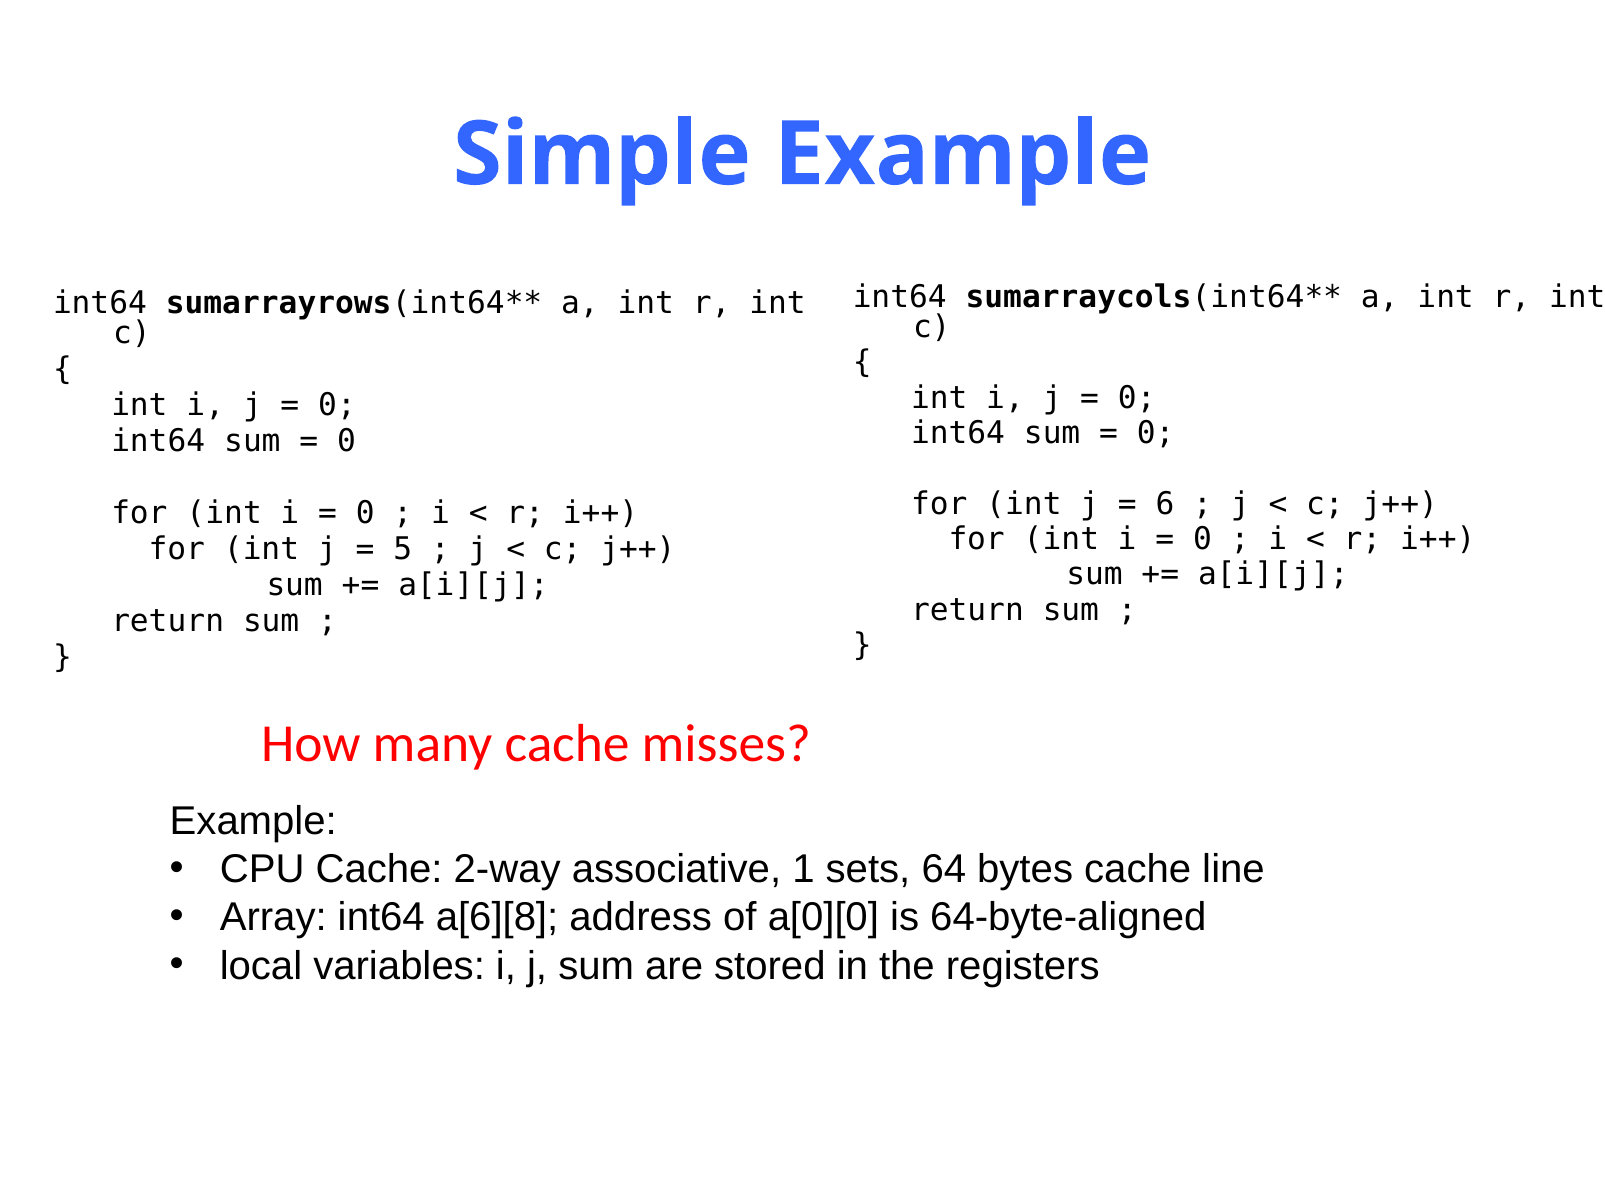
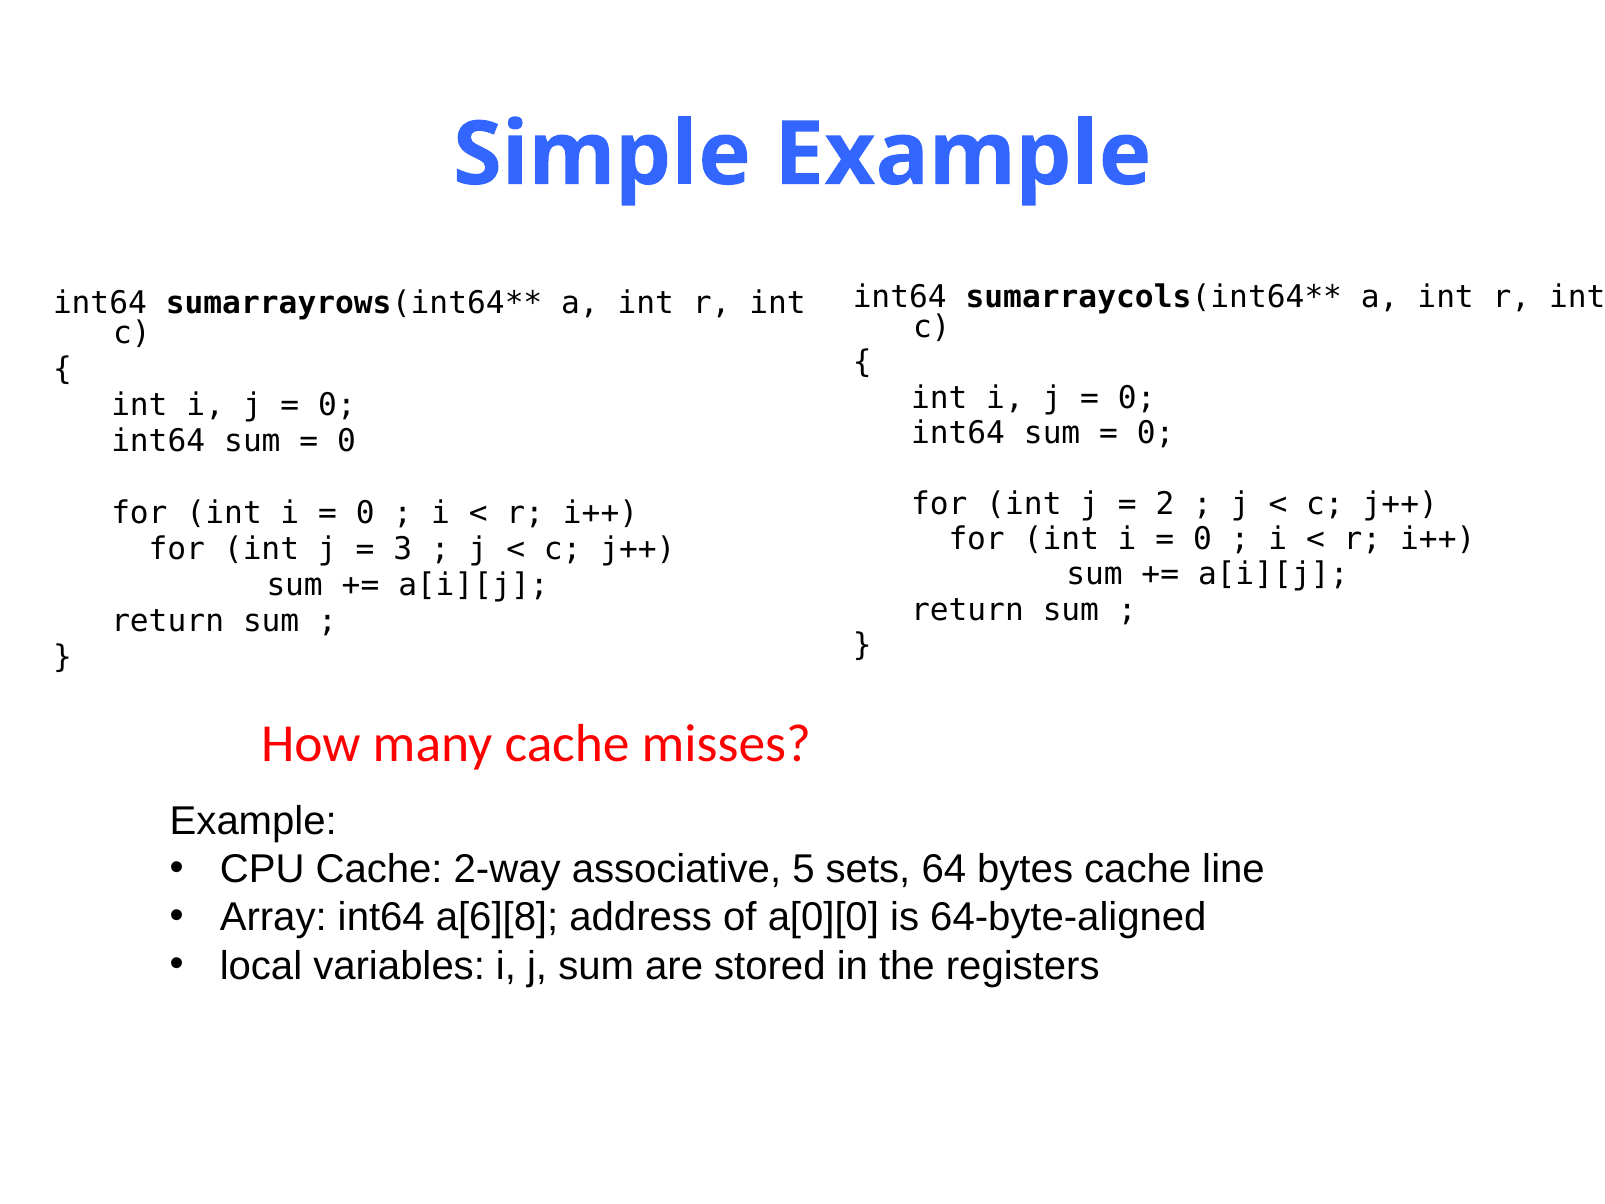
6: 6 -> 2 (1165, 504)
5: 5 -> 3 (403, 549)
1: 1 -> 5 (803, 869)
